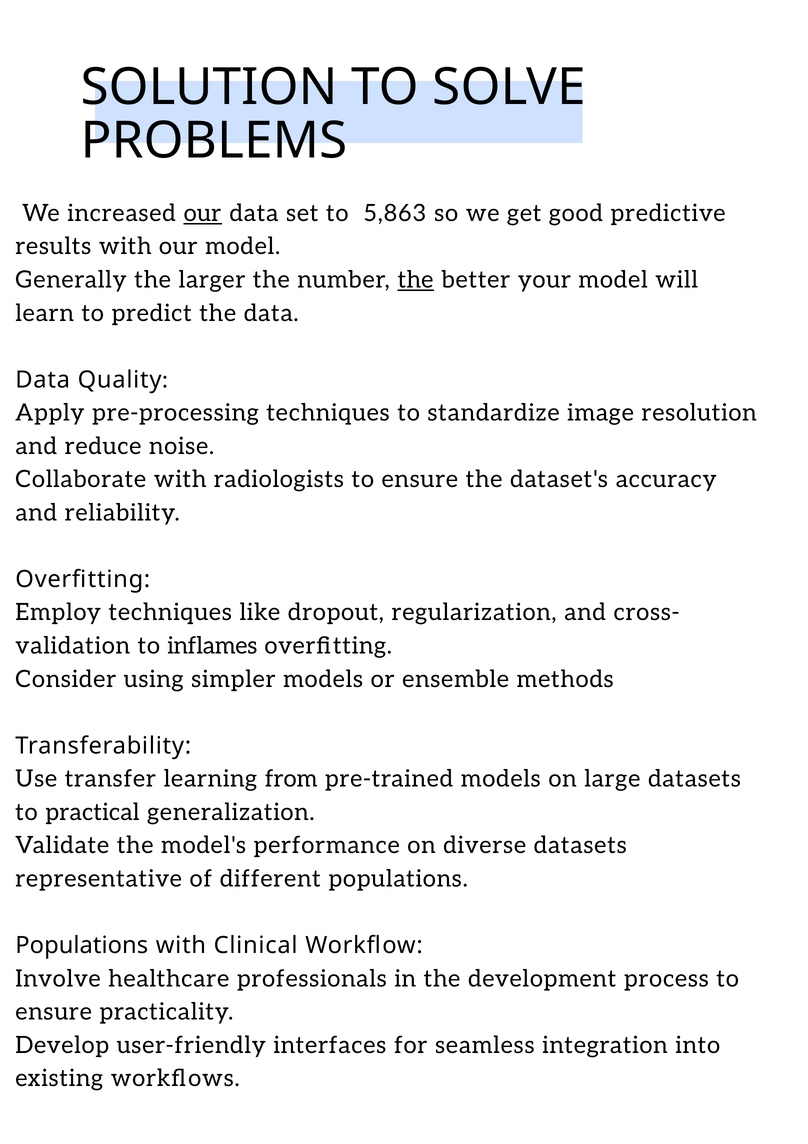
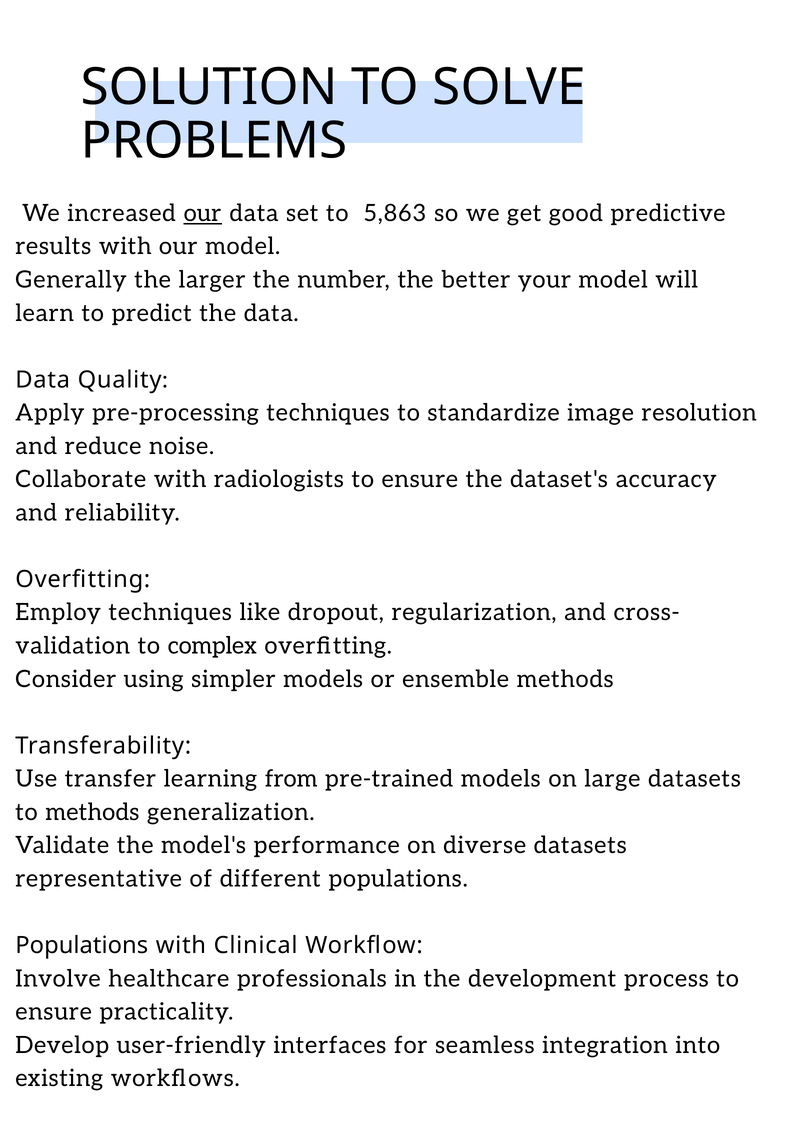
the underline: present -> none (416, 280)
inflames: inflames -> complex (212, 646)
to practical: practical -> methods (92, 812)
